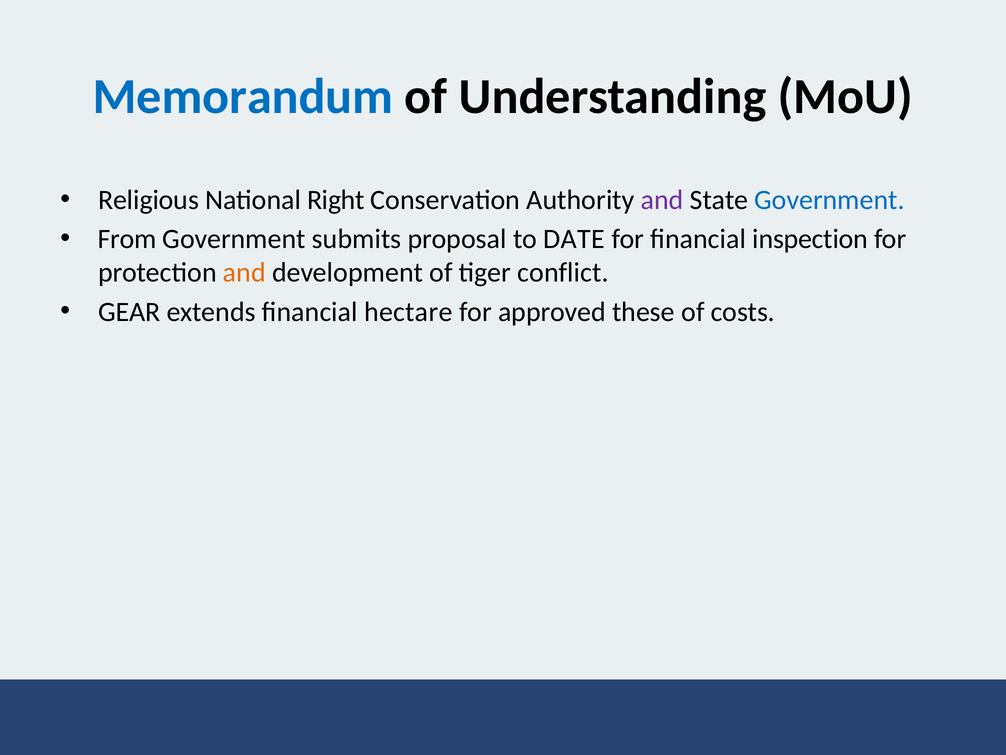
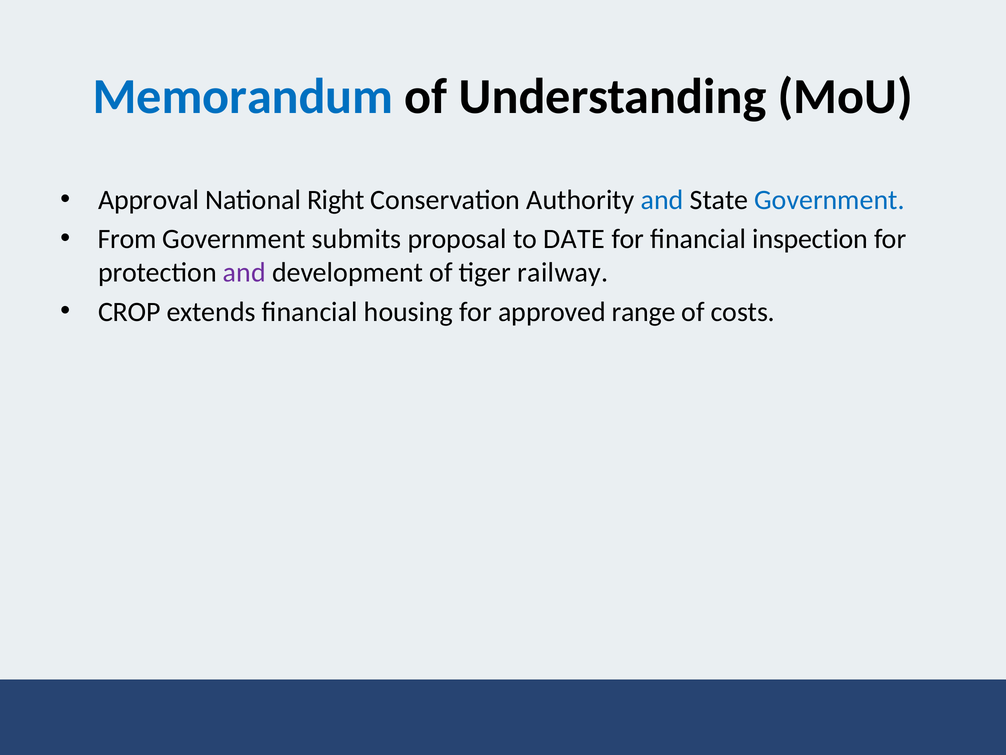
Religious: Religious -> Approval (149, 200)
and colour: purple -> blue (662, 200)
and colour: orange -> purple (244, 272)
conflict: conflict -> railway (563, 272)
GEAR: GEAR -> CROP (129, 312)
hectare: hectare -> housing (408, 312)
these: these -> range (644, 312)
